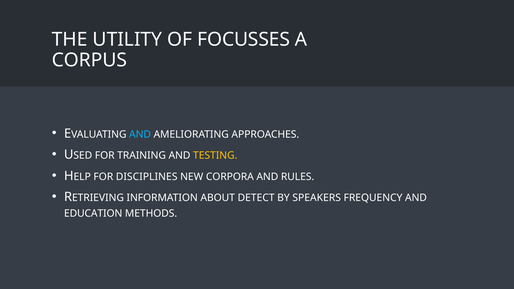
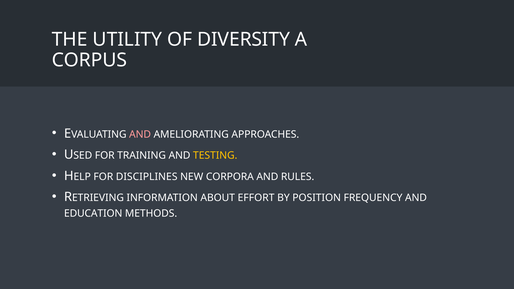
FOCUSSES: FOCUSSES -> DIVERSITY (244, 39)
AND colour: light blue -> pink (140, 134)
DETECT: DETECT -> EFFORT (256, 198)
SPEAKERS: SPEAKERS -> POSITION (317, 198)
